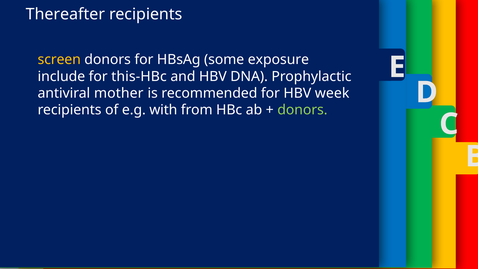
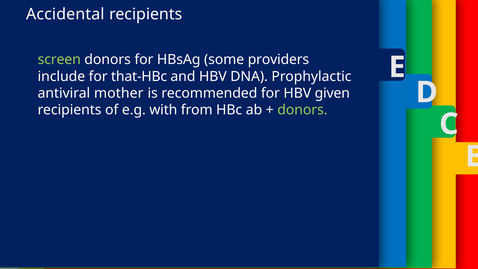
Thereafter: Thereafter -> Accidental (65, 14)
screen colour: yellow -> light green (59, 60)
exposure: exposure -> providers (278, 60)
this-HBc: this-HBc -> that-HBc (139, 76)
week: week -> given (332, 93)
